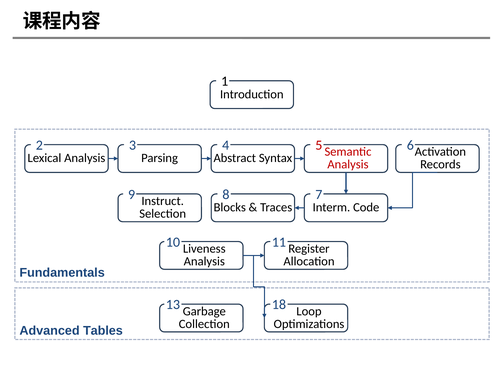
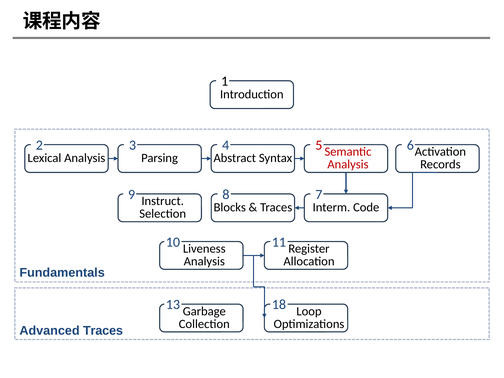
Advanced Tables: Tables -> Traces (103, 331)
